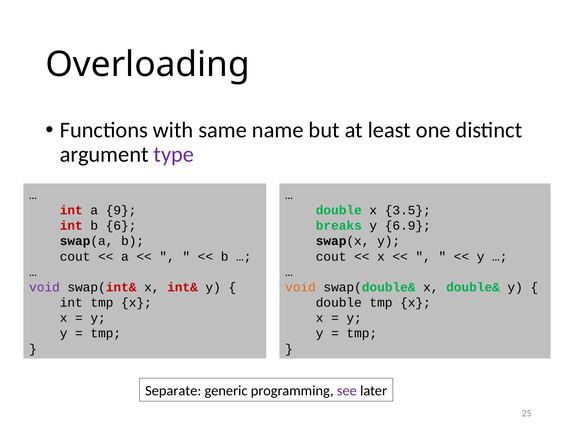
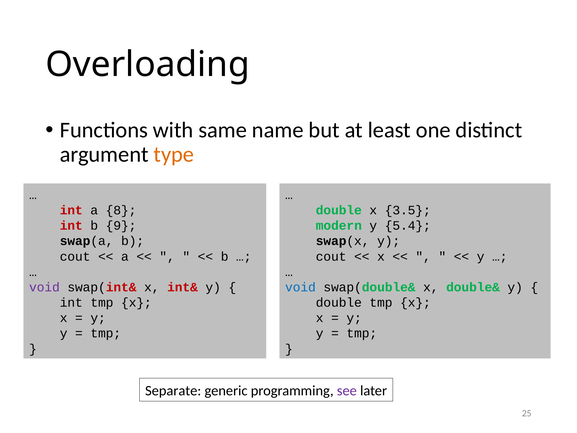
type colour: purple -> orange (174, 154)
9: 9 -> 8 (121, 210)
6: 6 -> 9 (121, 226)
breaks: breaks -> modern (339, 226)
6.9: 6.9 -> 5.4 (408, 226)
void colour: orange -> blue (300, 287)
